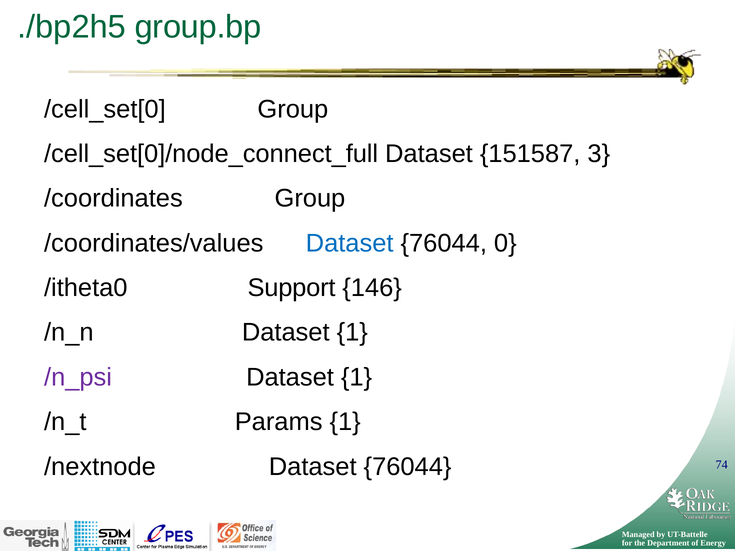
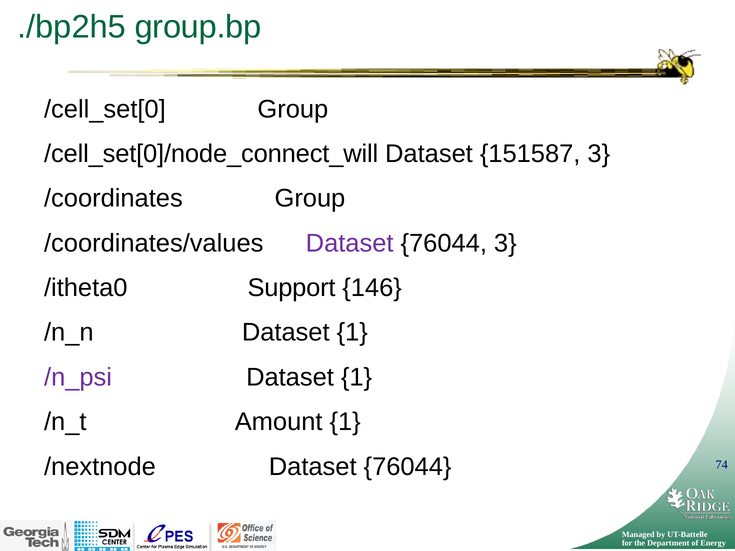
/cell_set[0]/node_connect_full: /cell_set[0]/node_connect_full -> /cell_set[0]/node_connect_will (211, 154)
Dataset colour: blue -> purple (350, 243)
76044 0: 0 -> 3 (505, 243)
Params: Params -> Amount (279, 422)
